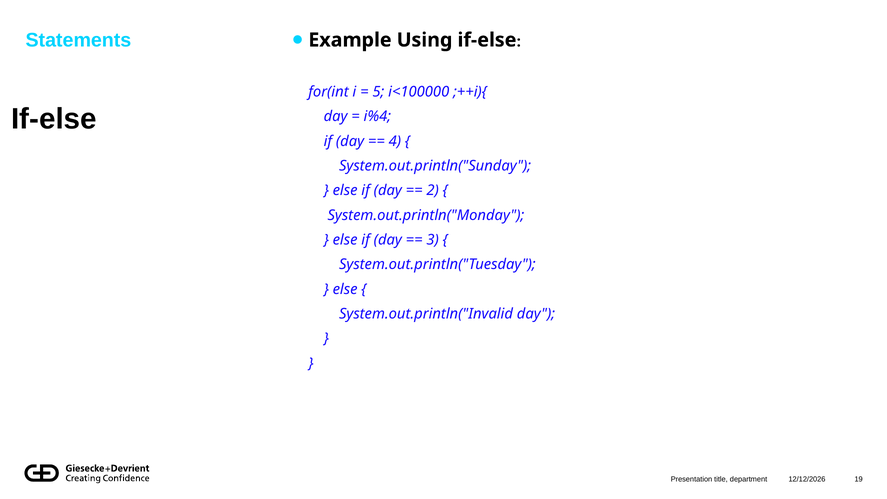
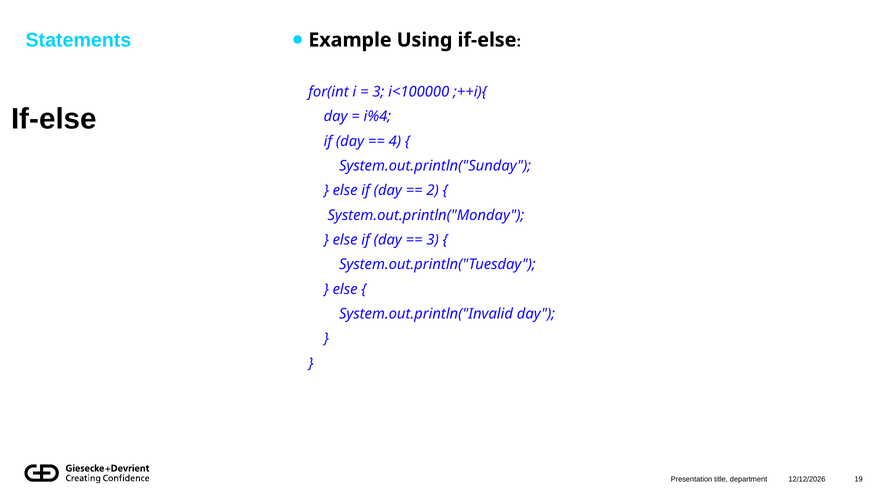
5: 5 -> 3 (378, 92)
